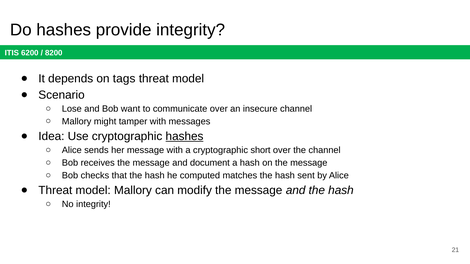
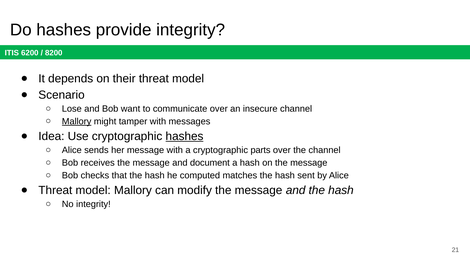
tags: tags -> their (124, 79)
Mallory underline: none -> present (77, 122)
short: short -> parts (261, 150)
